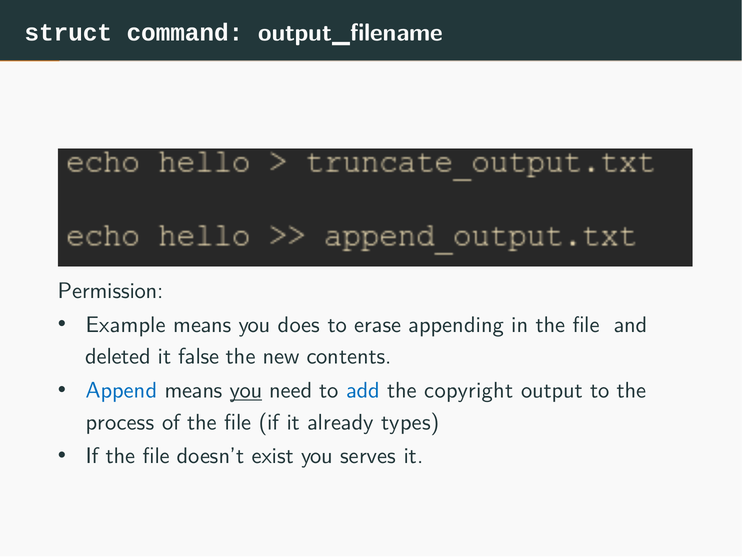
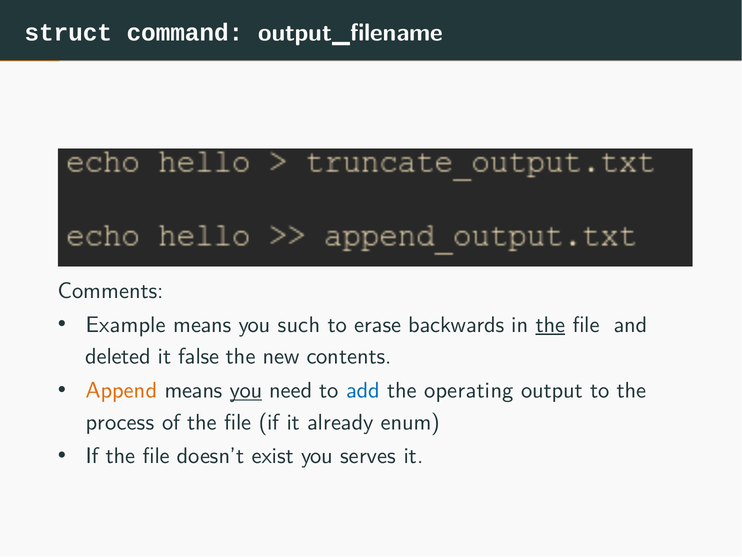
Permission: Permission -> Comments (111, 291)
does: does -> such (299, 325)
appending: appending -> backwards (456, 325)
the underline: none -> present (550, 325)
Append colour: blue -> orange (121, 390)
copyright: copyright -> operating (469, 390)
types: types -> enum (411, 422)
